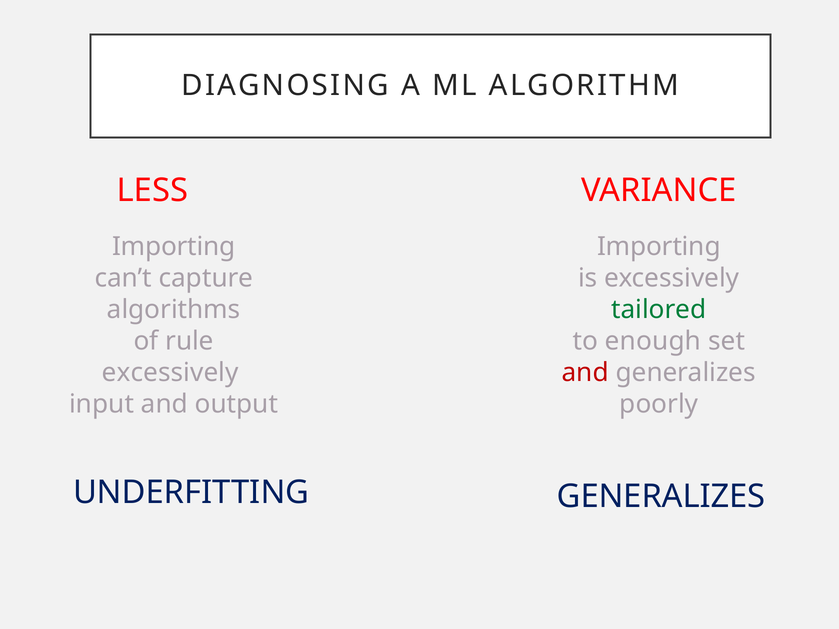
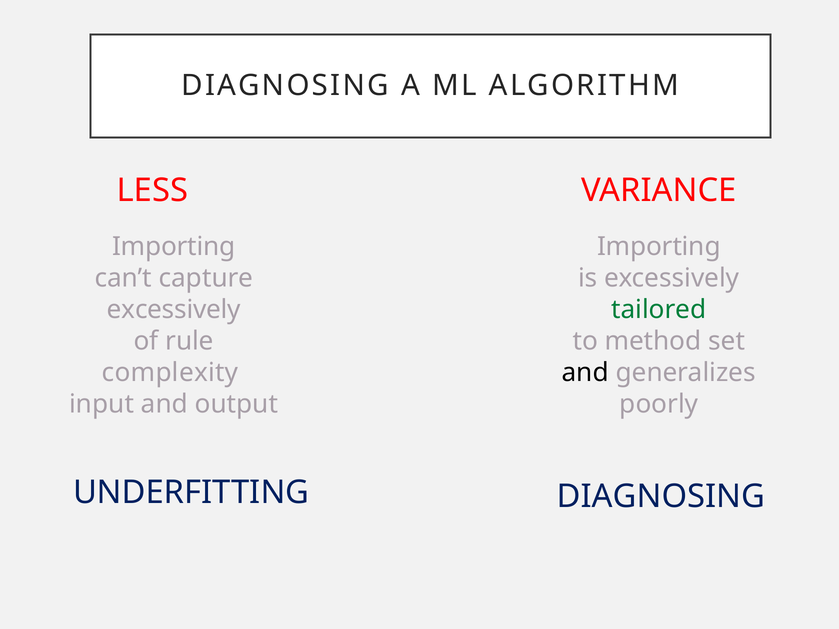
algorithms: algorithms -> excessively (174, 310)
enough: enough -> method (653, 341)
excessively: excessively -> complexity (170, 373)
and colour: red -> black (585, 373)
GENERALIZES: GENERALIZES -> DIAGNOSING (661, 497)
